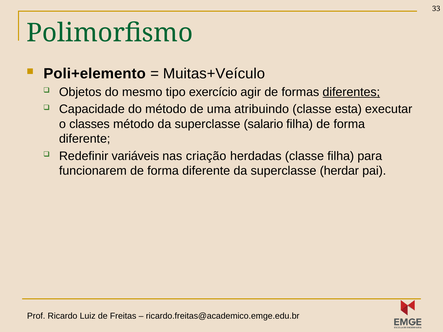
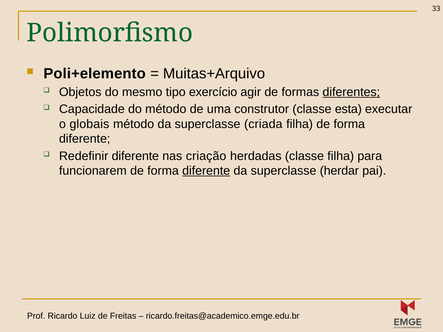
Muitas+Veículo: Muitas+Veículo -> Muitas+Arquivo (214, 74)
atribuindo: atribuindo -> construtor (262, 109)
classes: classes -> globais (89, 124)
salario: salario -> criada (263, 124)
Redefinir variáveis: variáveis -> diferente (135, 156)
diferente underline: none -> present (206, 171)
